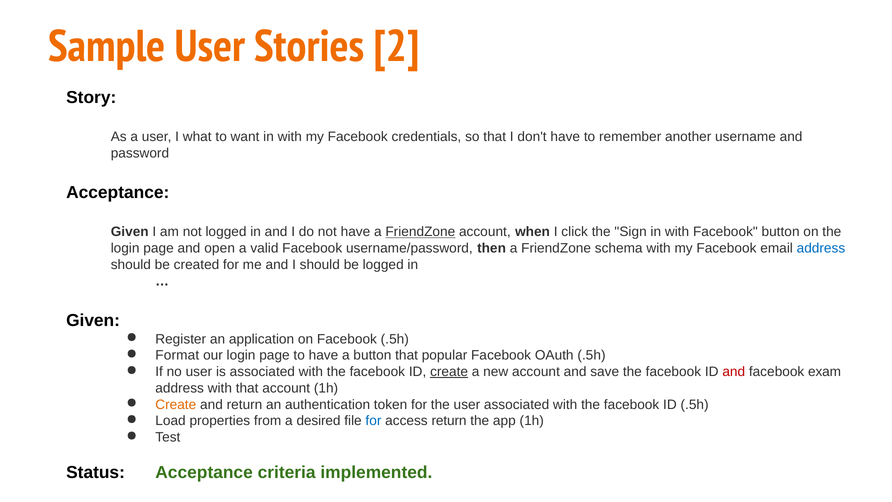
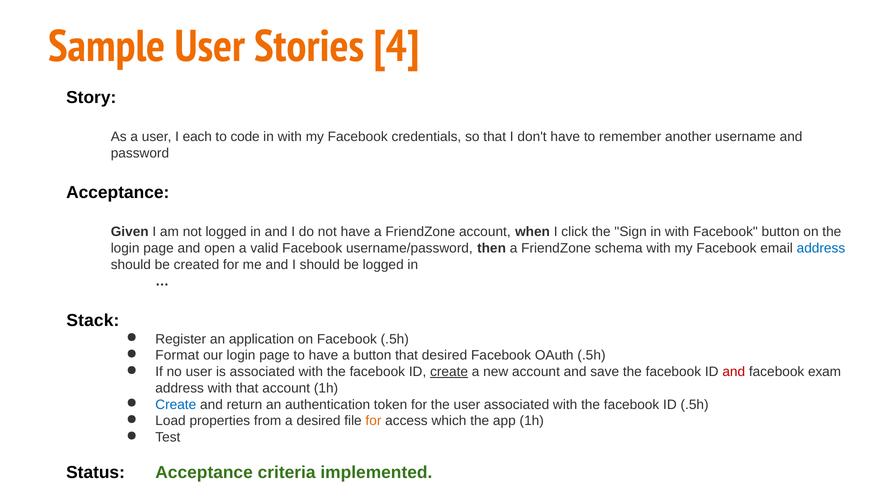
2: 2 -> 4 (397, 47)
what: what -> each (197, 137)
want: want -> code (245, 137)
FriendZone underline: present -> none (420, 232)
Given: Given -> Stack (93, 321)
that popular: popular -> desired (444, 355)
Create colour: orange -> blue (176, 404)
for colour: blue -> orange (373, 421)
access return: return -> which (449, 421)
